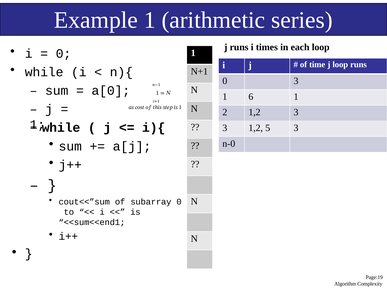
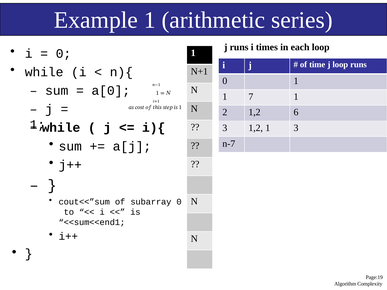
0 3: 3 -> 1 (296, 81)
6: 6 -> 7 (251, 97)
1,2 3: 3 -> 6 (296, 112)
1,2 5: 5 -> 1 (268, 128)
n-0: n-0 -> n-7 (229, 144)
